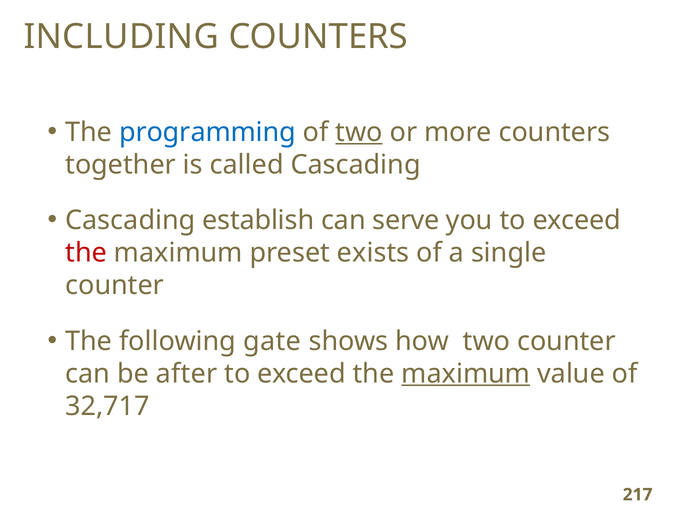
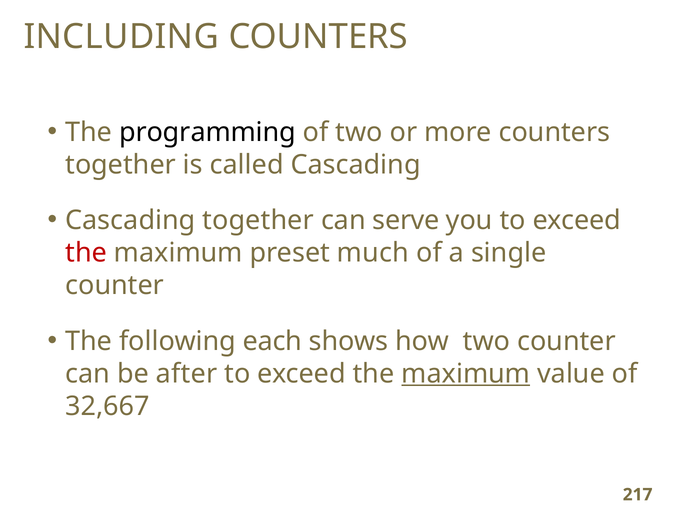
programming colour: blue -> black (208, 132)
two underline: present -> none (359, 132)
Cascading establish: establish -> together (258, 220)
exists: exists -> much (373, 253)
gate: gate -> each (272, 341)
32,717: 32,717 -> 32,667 (108, 406)
